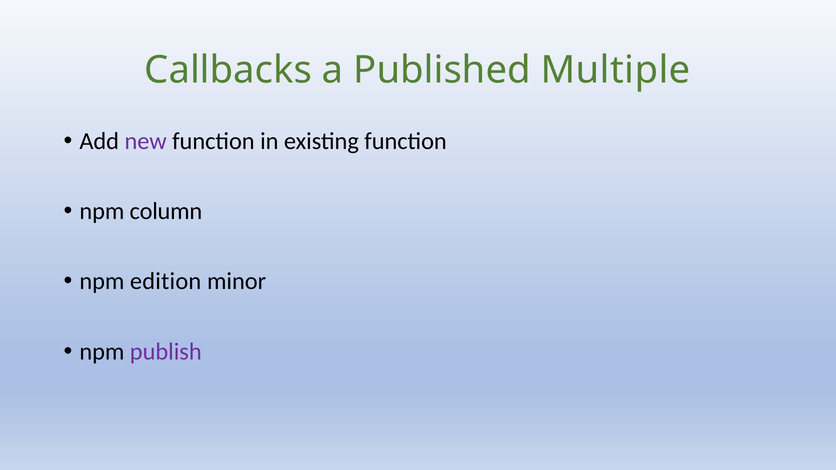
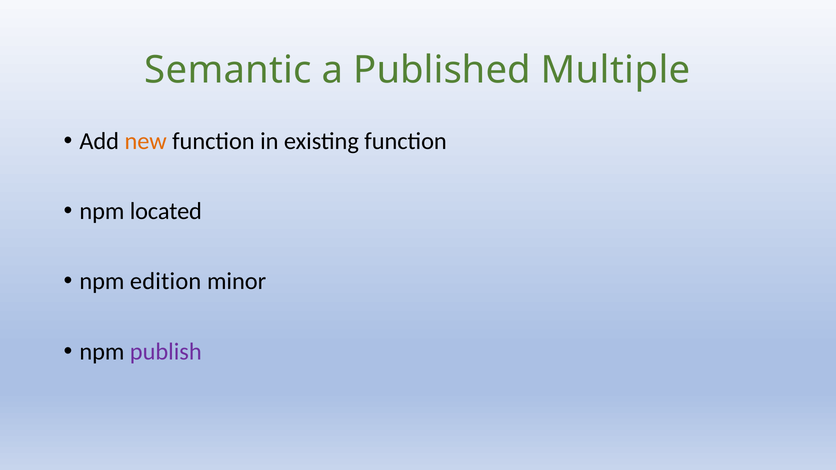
Callbacks: Callbacks -> Semantic (228, 70)
new colour: purple -> orange (146, 141)
column: column -> located (166, 211)
